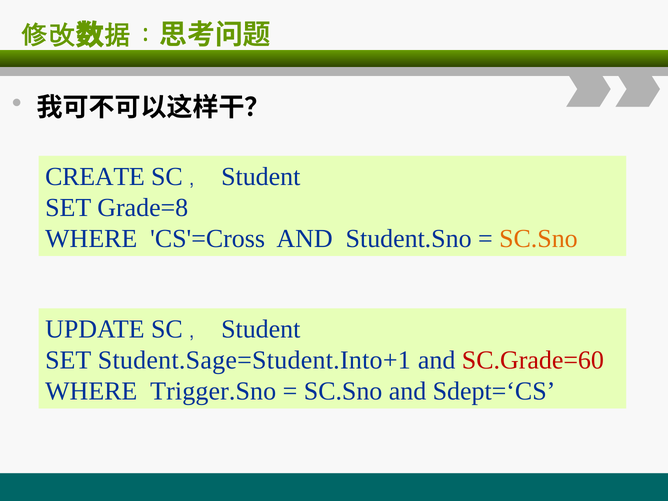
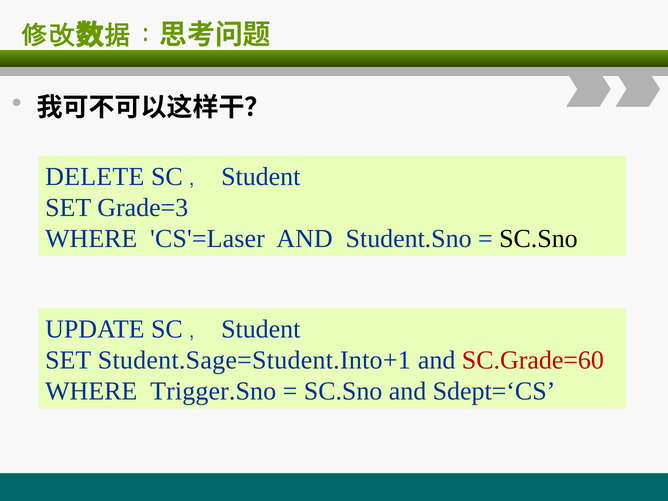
CREATE: CREATE -> DELETE (95, 176)
Grade=8: Grade=8 -> Grade=3 (143, 208)
CS'=Cross: CS'=Cross -> CS'=Laser (208, 239)
SC.Sno colour: orange -> black (538, 239)
